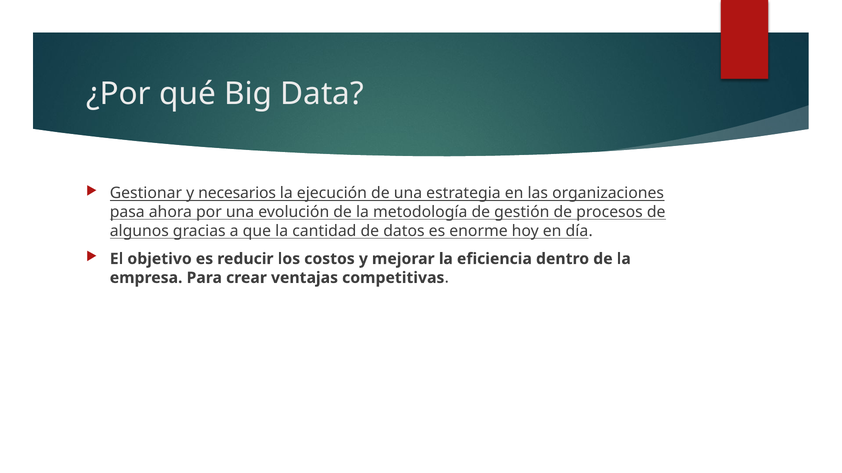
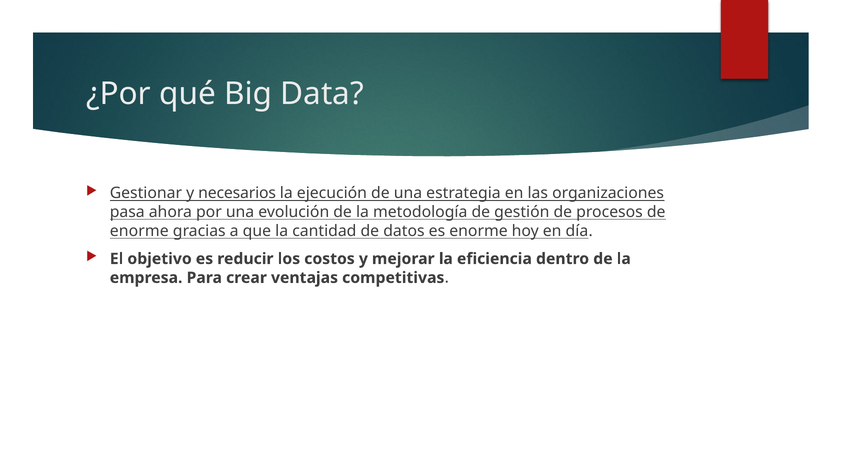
algunos: algunos -> enorme (139, 231)
